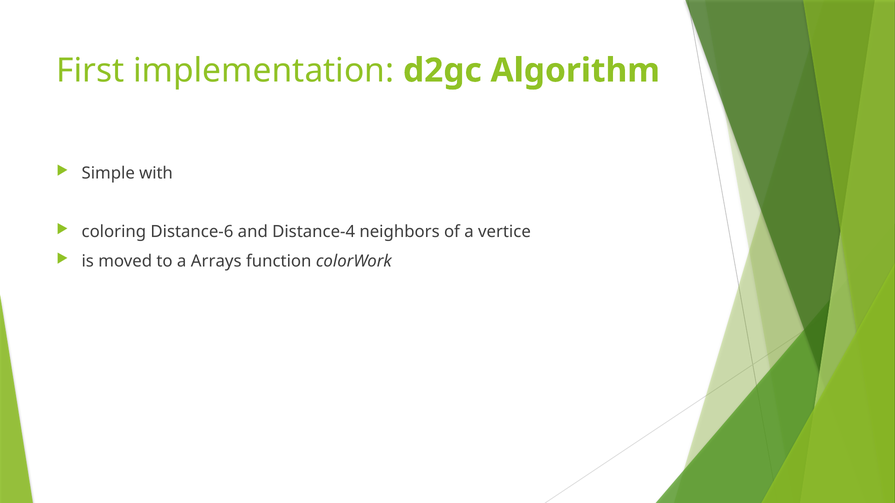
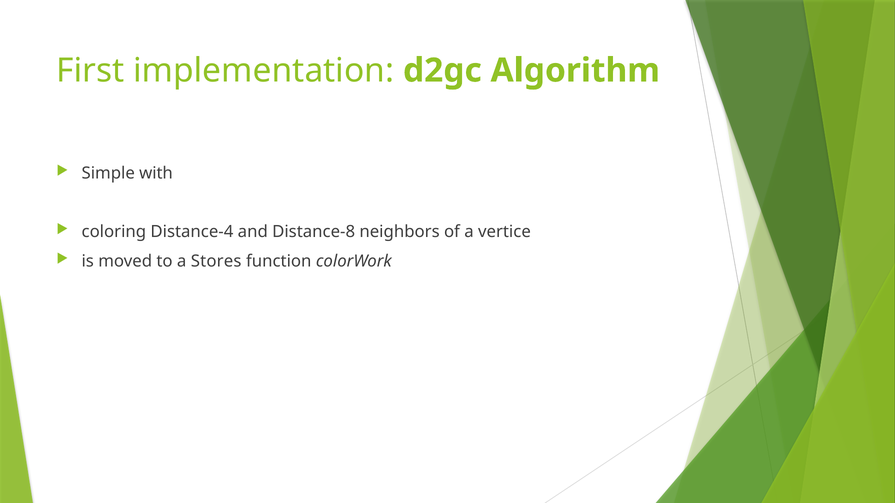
Distance-6: Distance-6 -> Distance-4 (192, 232)
Distance-4: Distance-4 -> Distance-8 (314, 232)
Arrays: Arrays -> Stores (216, 262)
